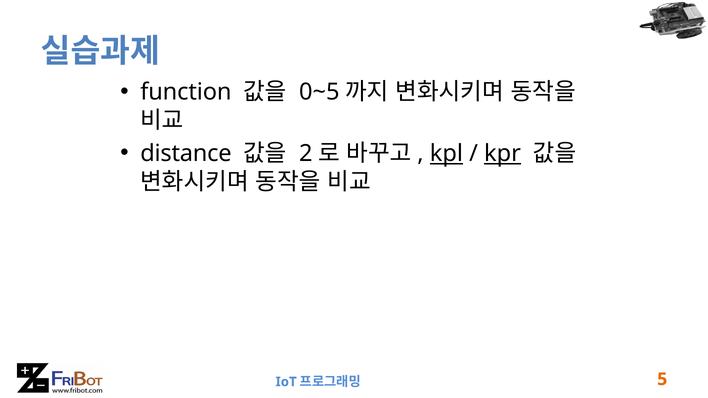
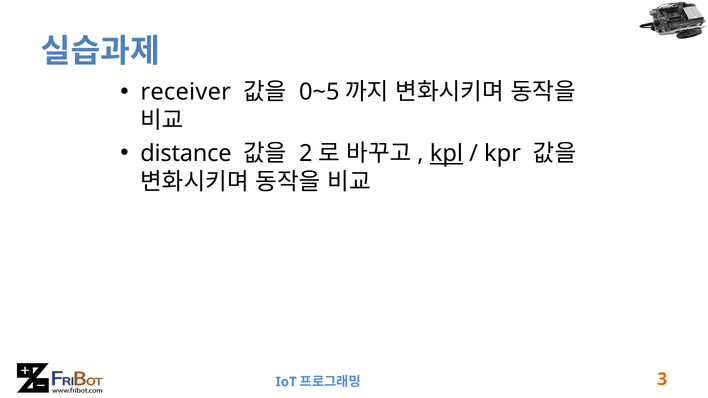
function: function -> receiver (186, 92)
kpr underline: present -> none (503, 154)
5: 5 -> 3 (662, 379)
